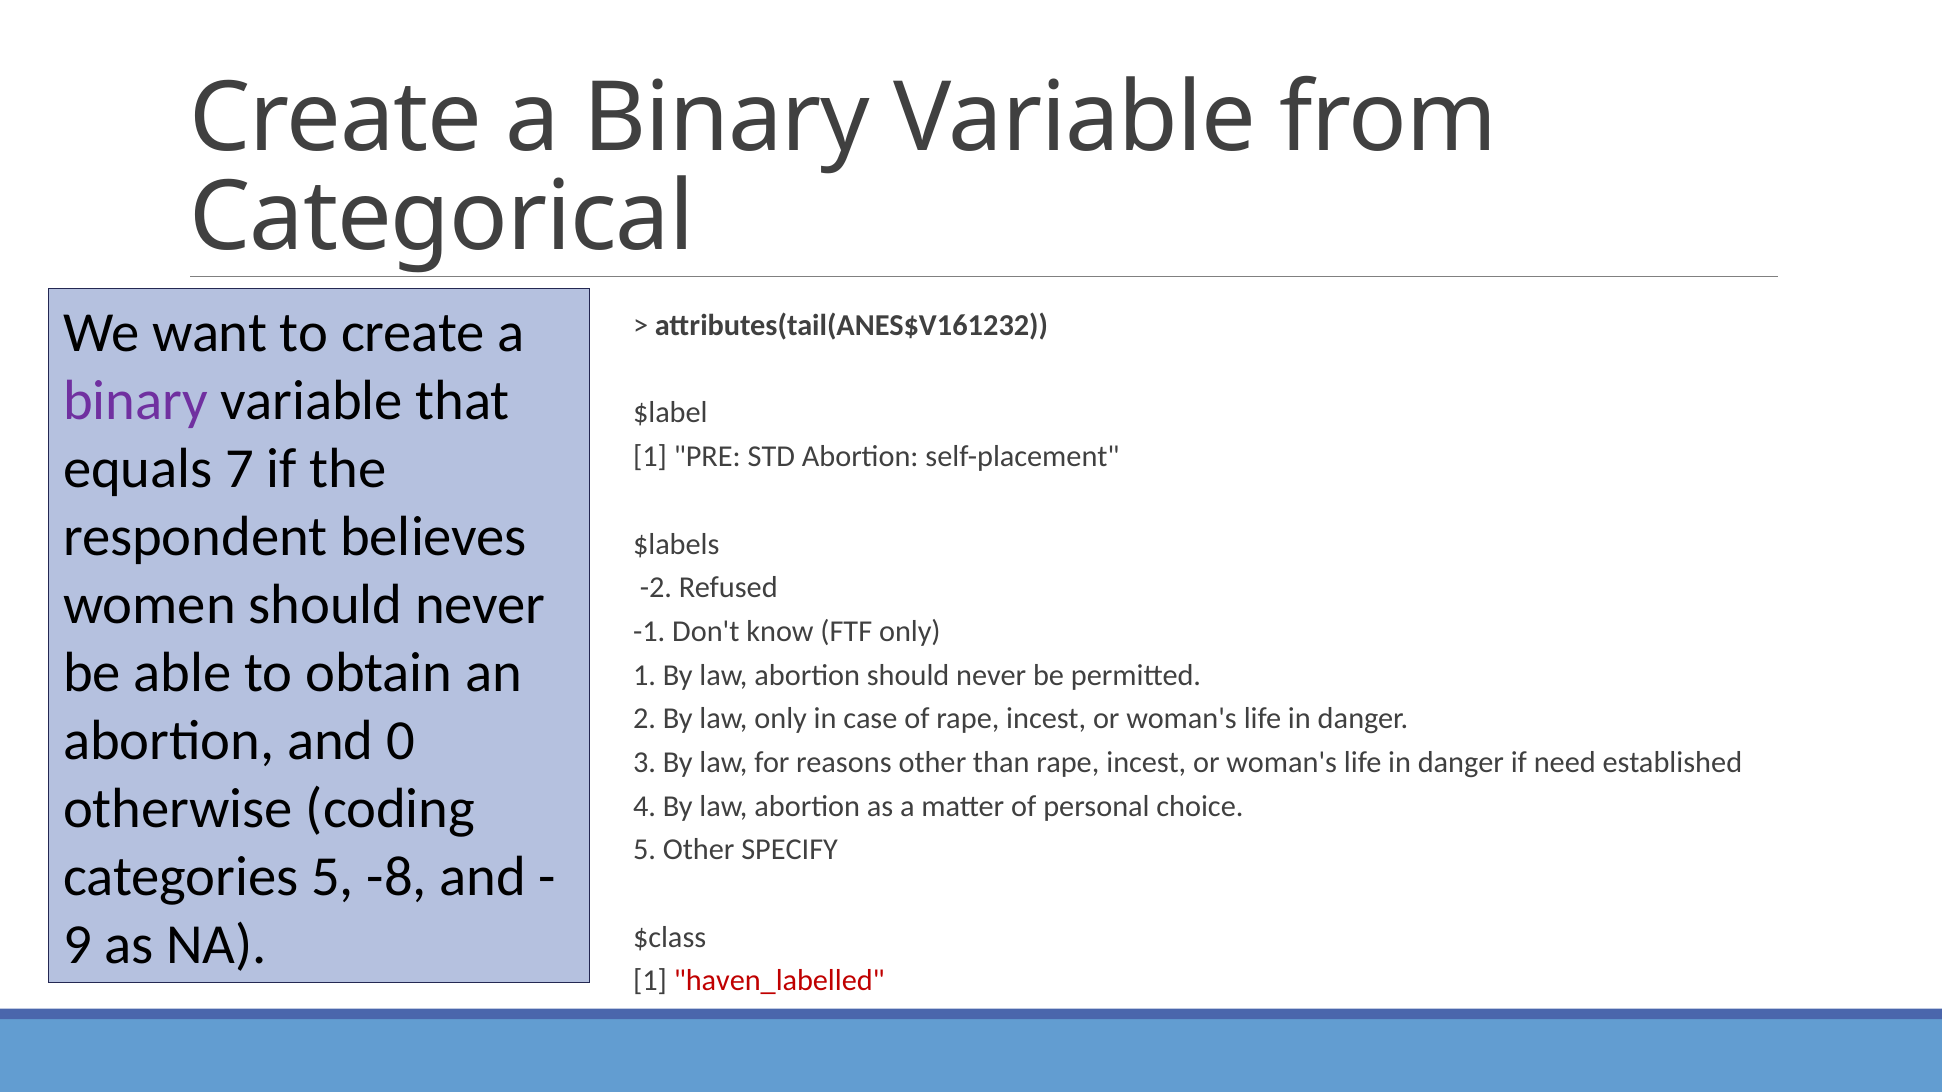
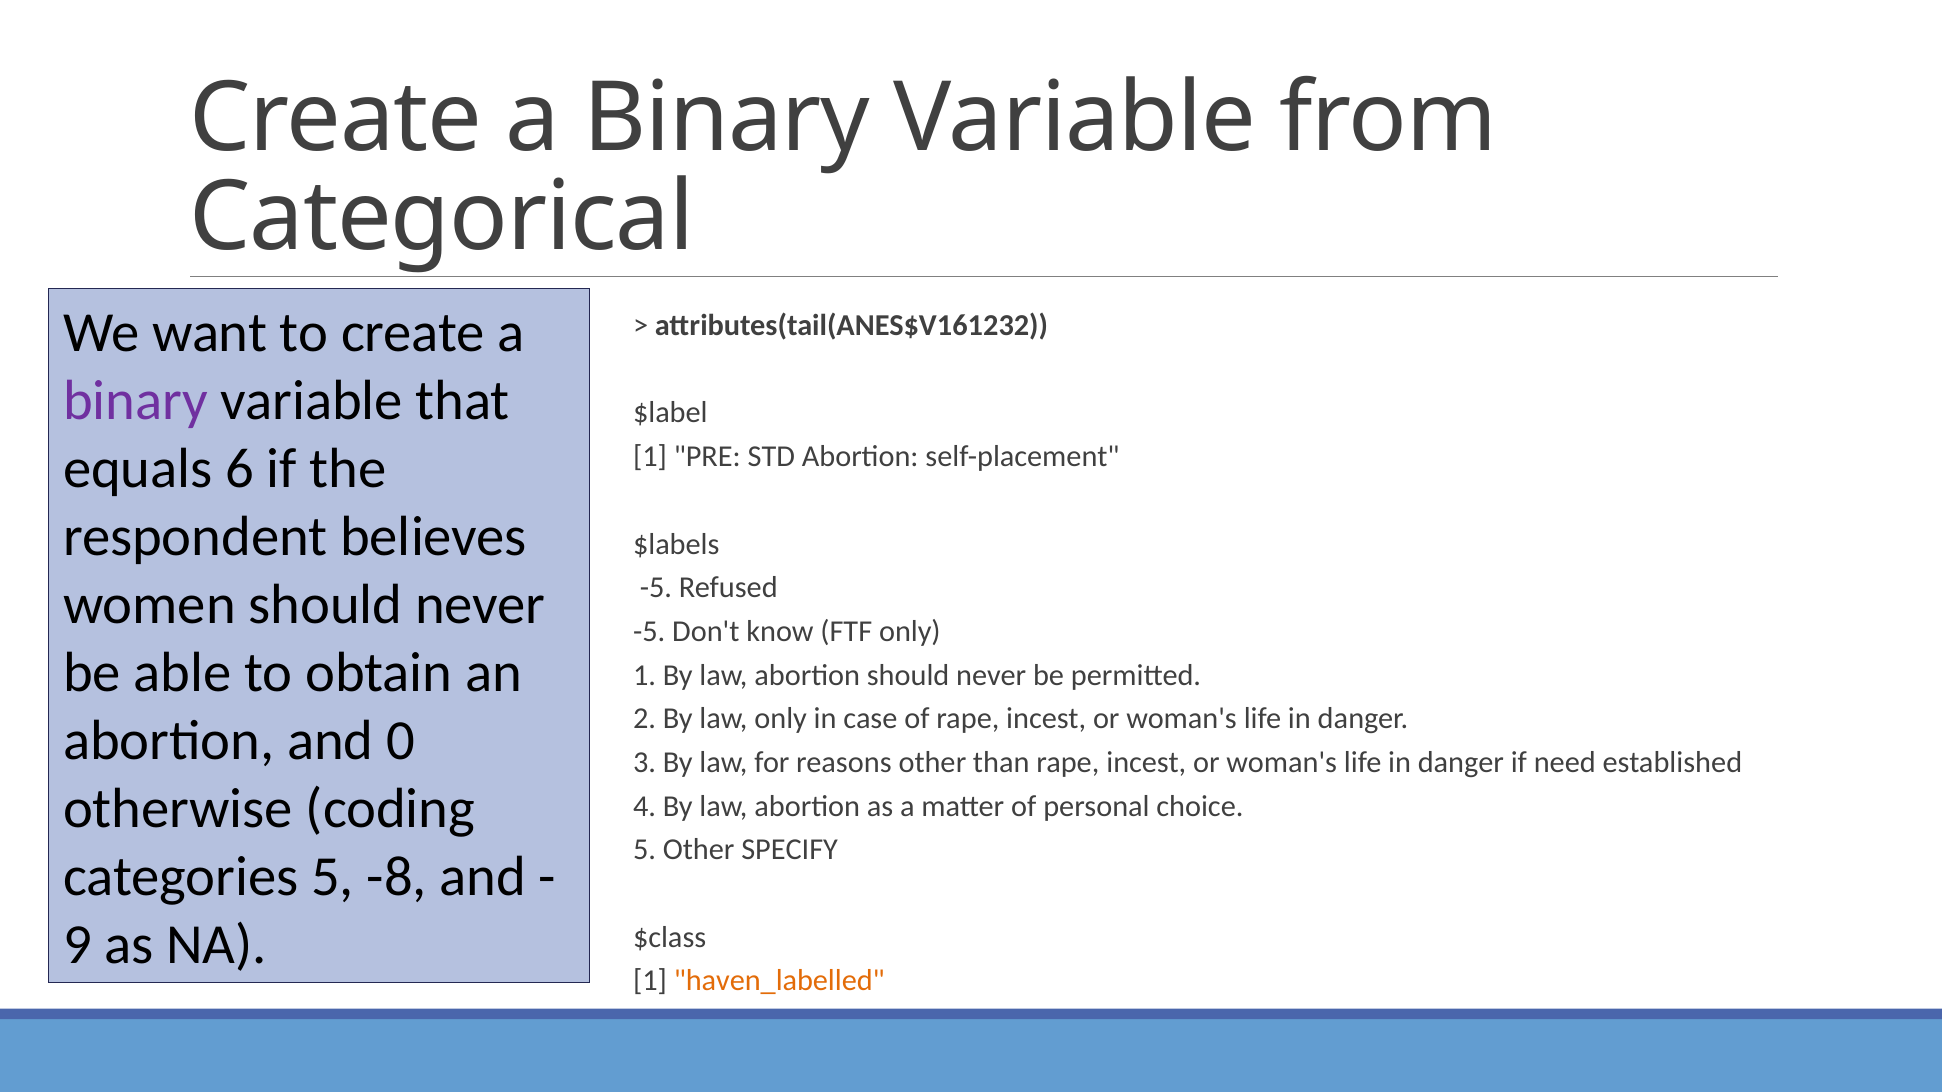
7: 7 -> 6 (240, 469)
-2: -2 -> -5 (656, 588)
-1: -1 -> -5 (649, 632)
haven_labelled colour: red -> orange (779, 981)
